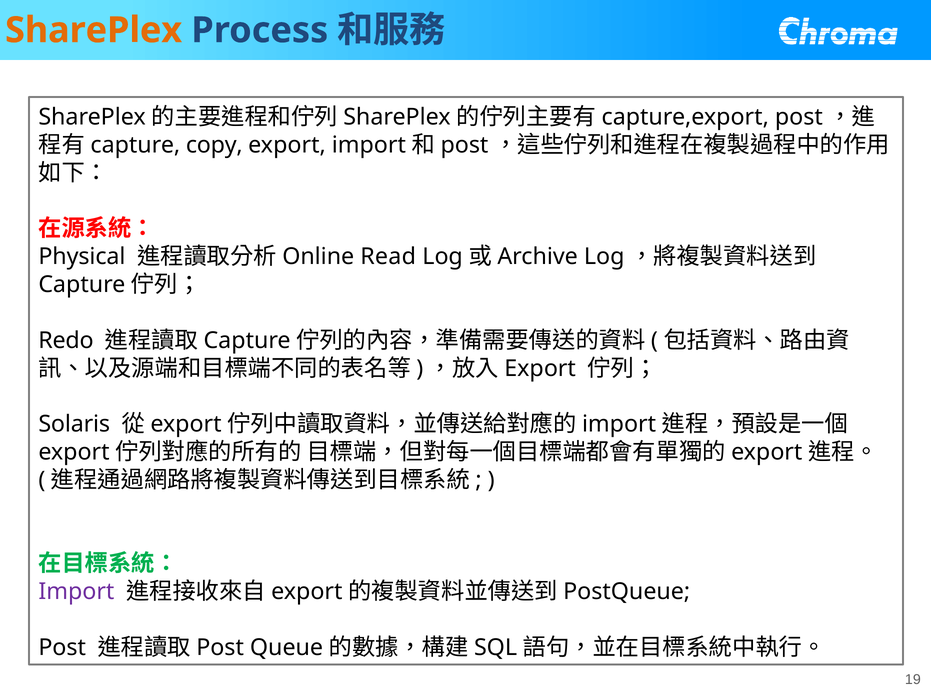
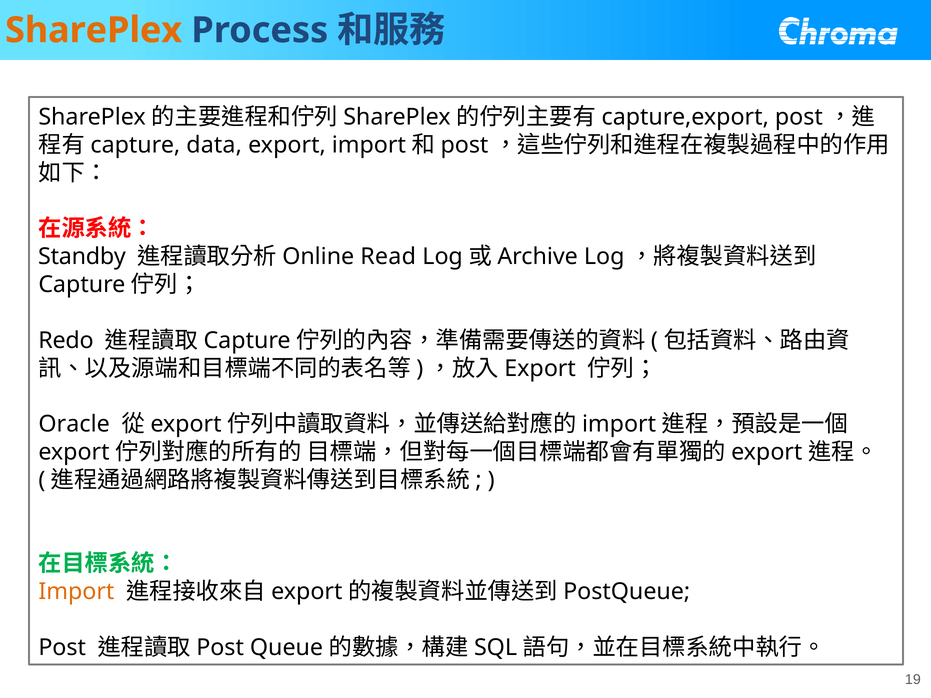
copy: copy -> data (214, 145)
Physical: Physical -> Standby (82, 257)
Solaris: Solaris -> Oracle (74, 424)
Import colour: purple -> orange (76, 592)
